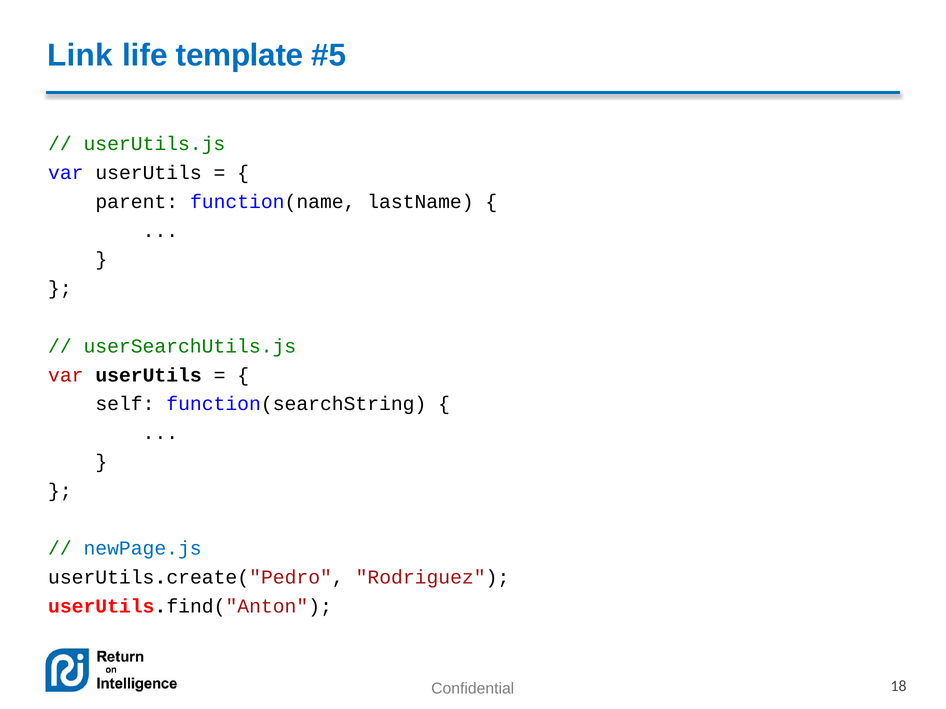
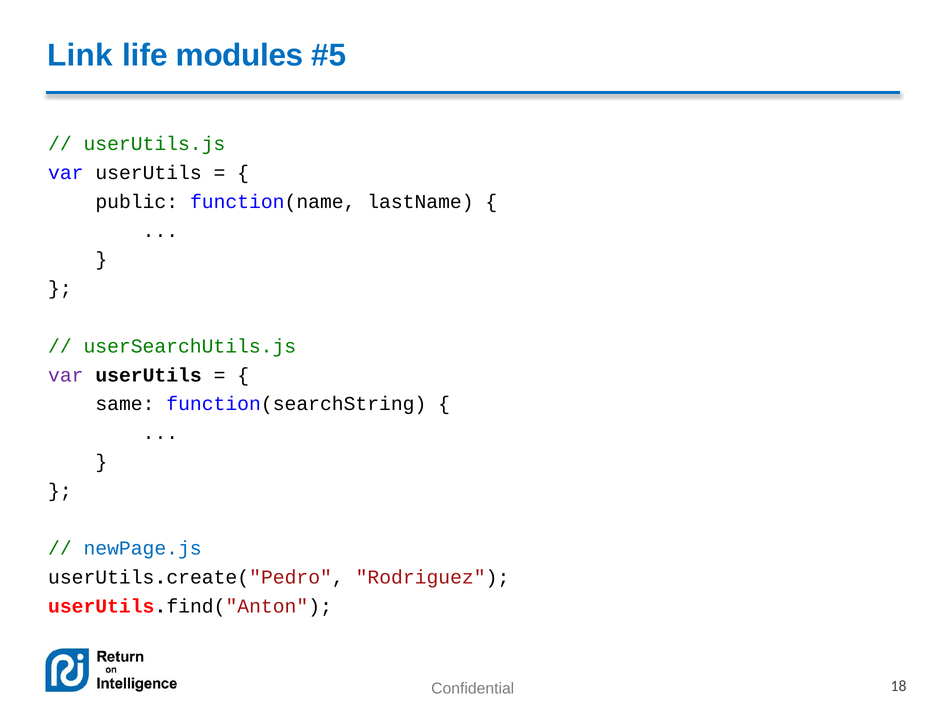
template: template -> modules (240, 55)
parent: parent -> public (137, 202)
var colour: red -> purple (66, 375)
self: self -> same (125, 404)
